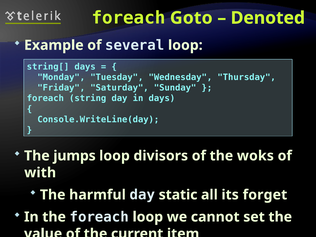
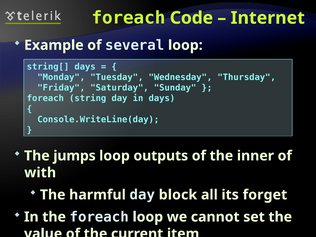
Goto: Goto -> Code (191, 18)
Denoted: Denoted -> Internet (268, 18)
divisors: divisors -> outputs (161, 156)
woks: woks -> inner (255, 156)
static: static -> block (178, 195)
